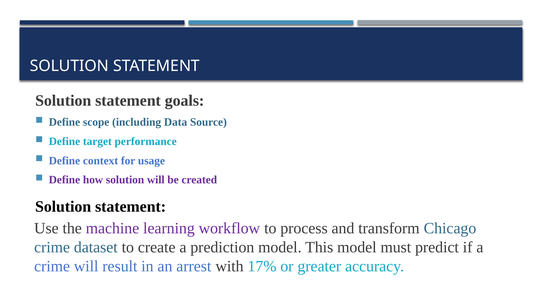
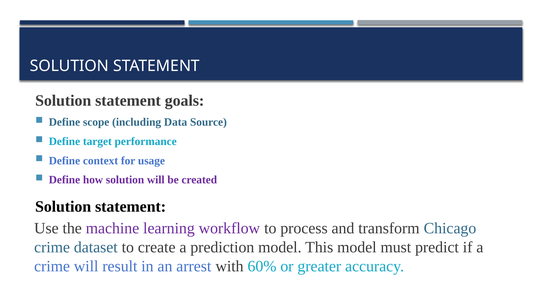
17%: 17% -> 60% (262, 266)
